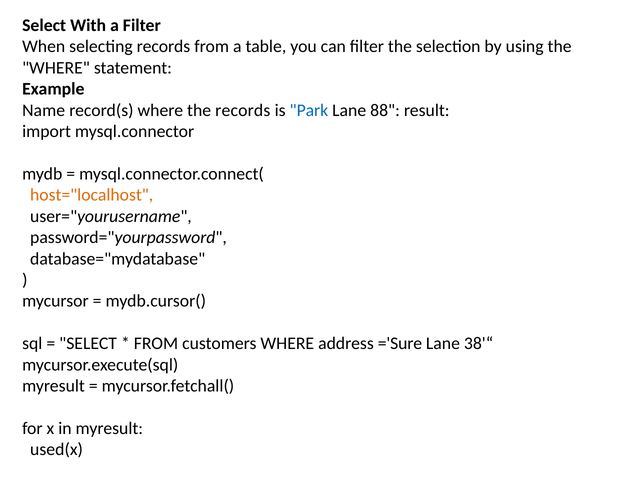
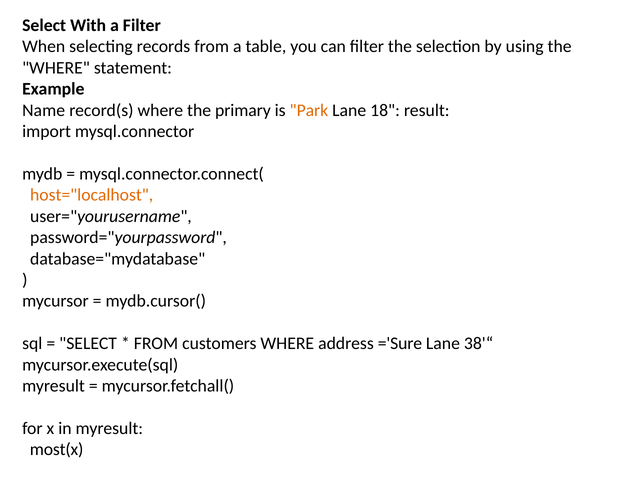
the records: records -> primary (243, 110)
Park colour: blue -> orange (309, 110)
88: 88 -> 18 (385, 110)
used(x: used(x -> most(x (57, 450)
